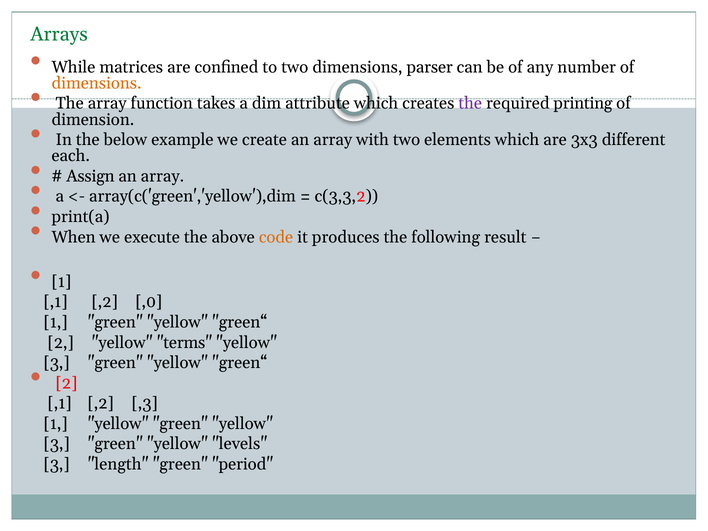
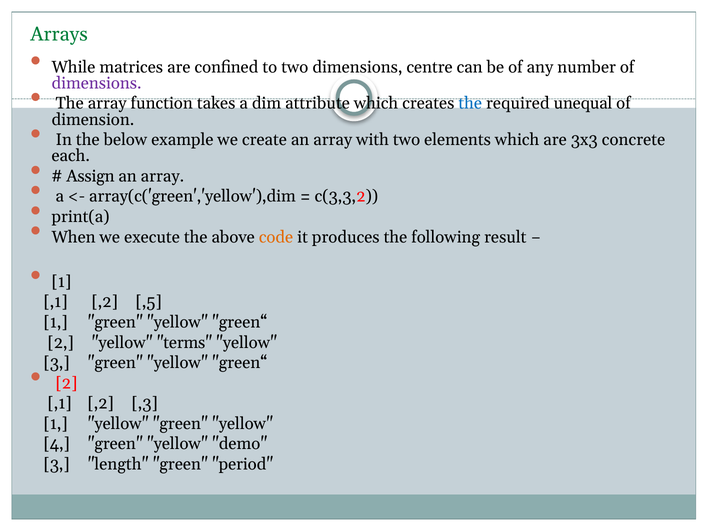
parser: parser -> centre (430, 67)
dimensions colour: orange -> purple (97, 83)
the colour: purple -> blue (470, 103)
printing: printing -> unequal (583, 103)
different: different -> concrete (634, 140)
,0: ,0 -> ,5 (149, 302)
3: 3 -> 4 (57, 444)
levels: levels -> demo (240, 444)
